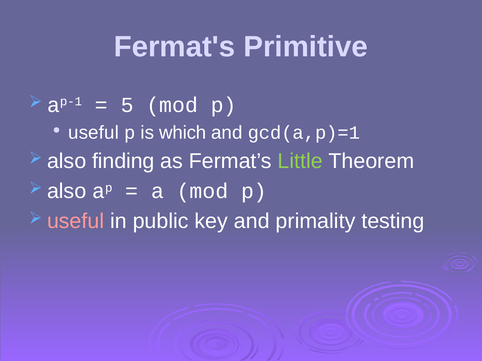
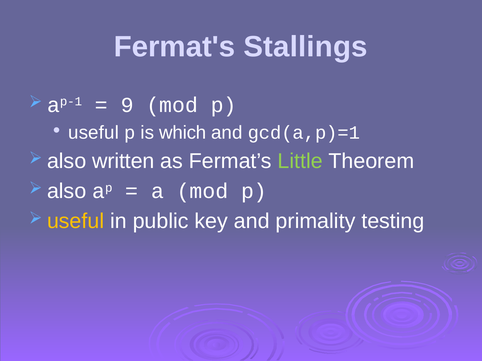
Primitive: Primitive -> Stallings (306, 47)
5: 5 -> 9 (127, 105)
finding: finding -> written (123, 161)
useful colour: pink -> yellow (76, 221)
